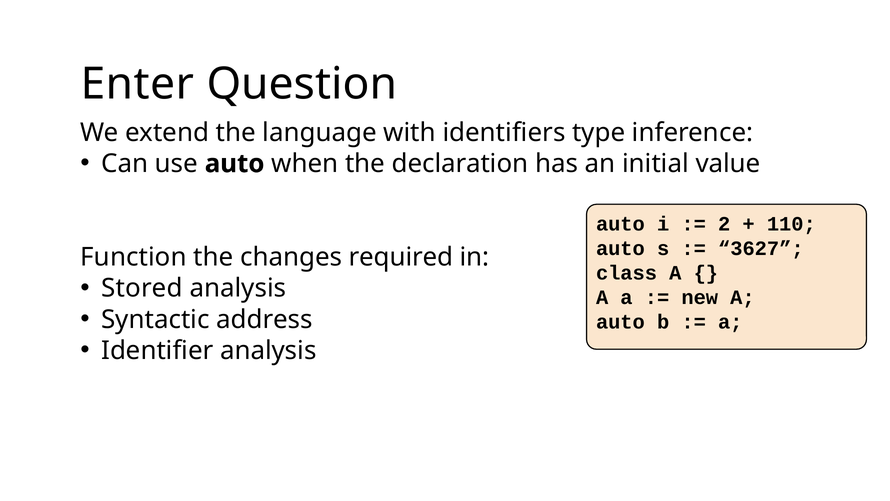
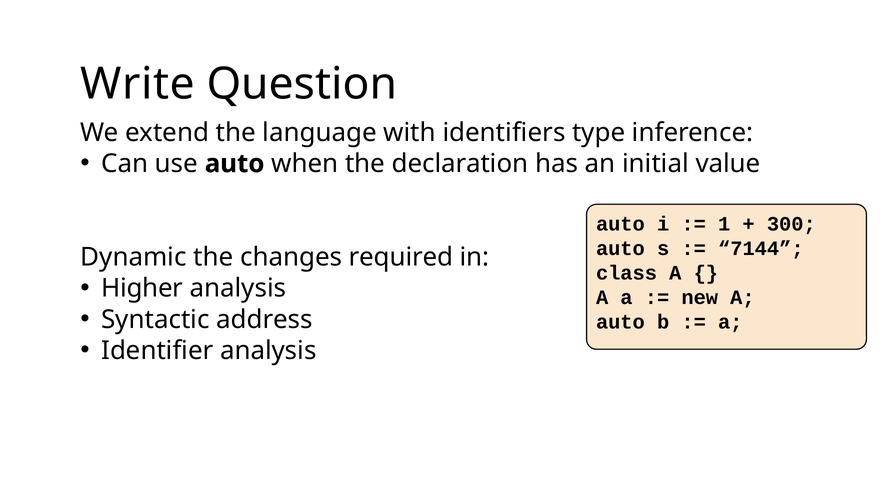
Enter: Enter -> Write (138, 84)
2: 2 -> 1 (724, 224)
110: 110 -> 300 (791, 224)
3627: 3627 -> 7144 (761, 248)
Function: Function -> Dynamic (134, 257)
Stored: Stored -> Higher (142, 288)
